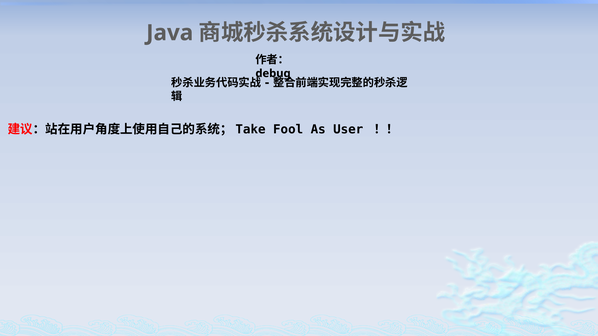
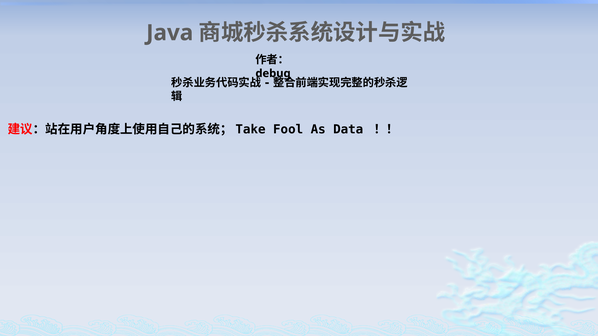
User: User -> Data (348, 130)
